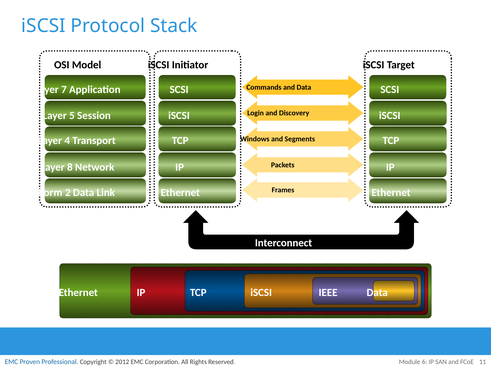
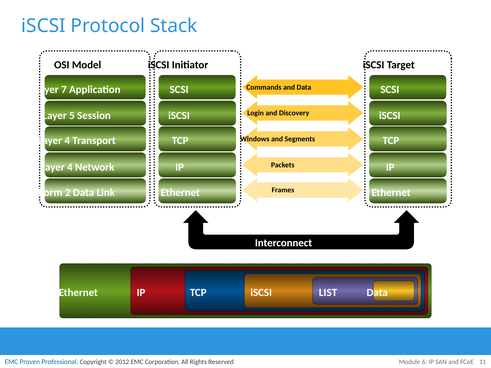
8: 8 -> 4 (70, 167)
IEEE: IEEE -> LIST (328, 293)
